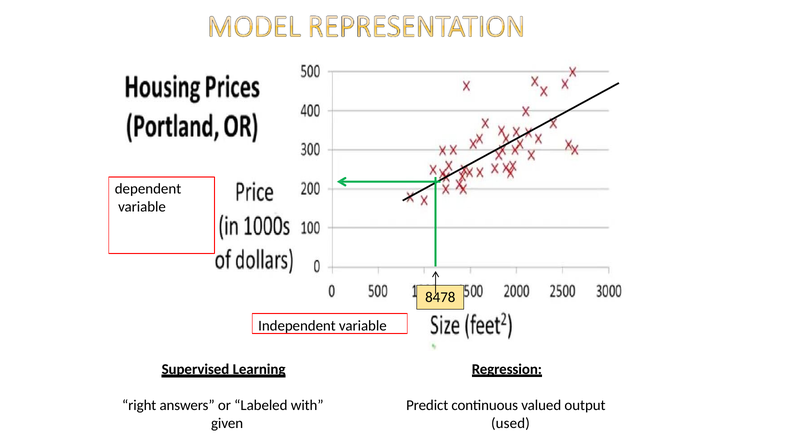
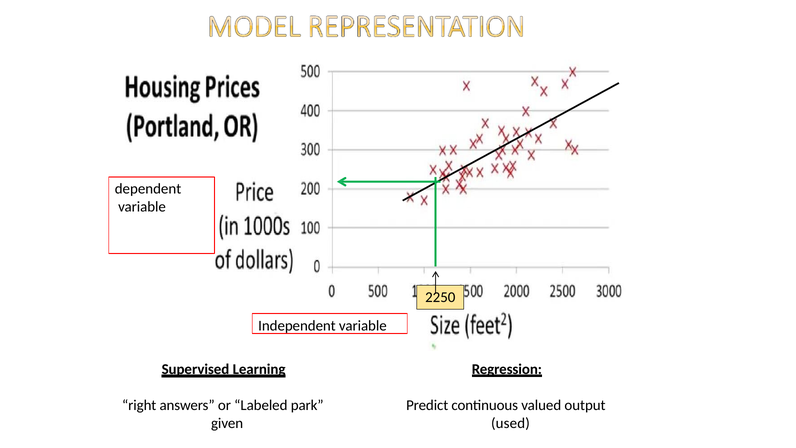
8478: 8478 -> 2250 (440, 297)
with: with -> park (307, 405)
